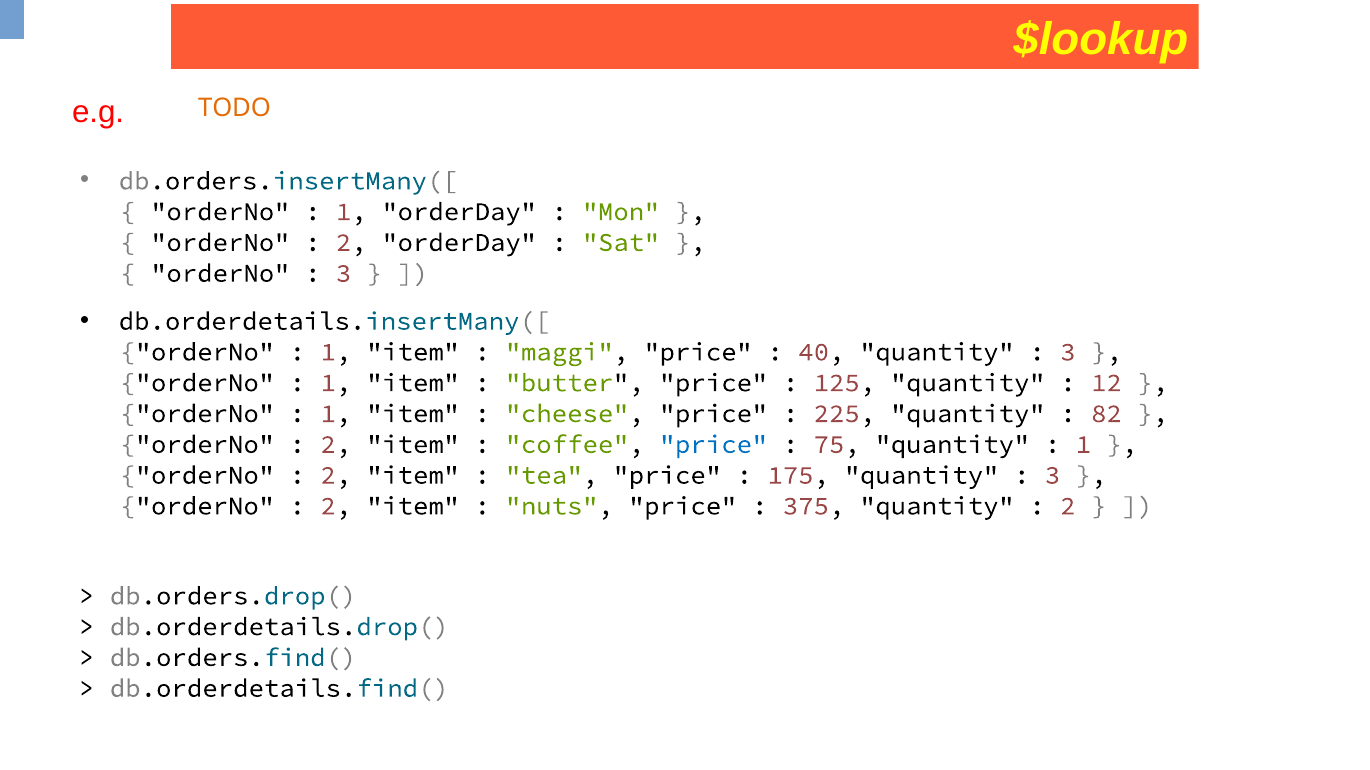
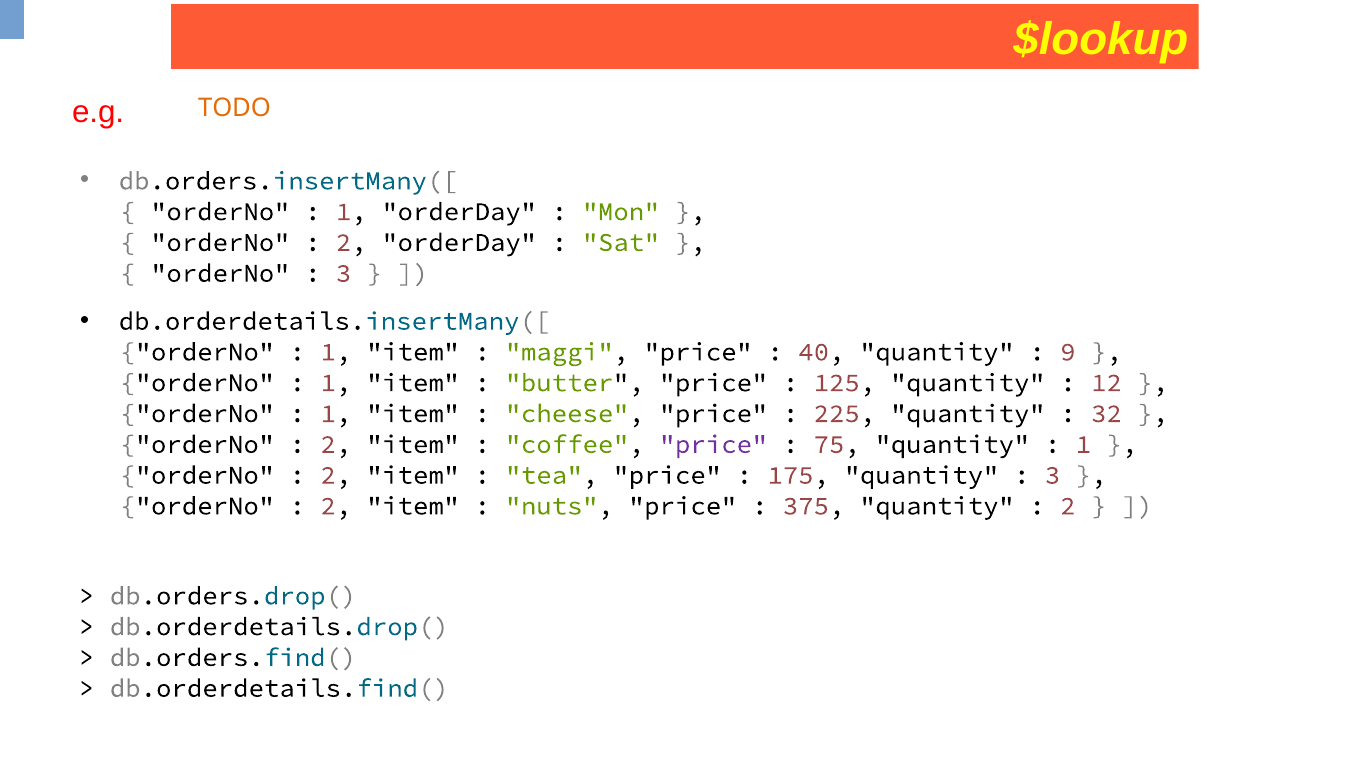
3: 3 -> 9 (1068, 352)
82: 82 -> 32 (1107, 414)
price colour: blue -> purple (714, 445)
